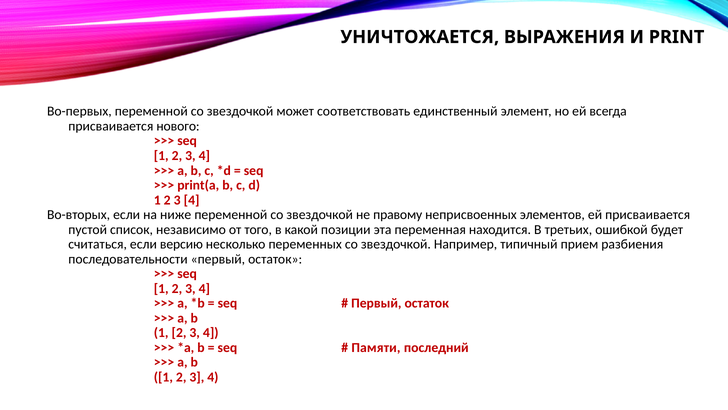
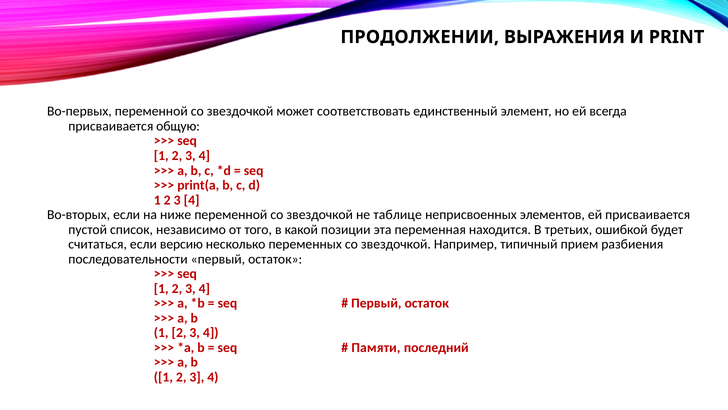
УНИЧТОЖАЕТСЯ: УНИЧТОЖАЕТСЯ -> ПРОДОЛЖЕНИИ (420, 37)
нового: нового -> общую (178, 126)
правому: правому -> таблице (398, 215)
